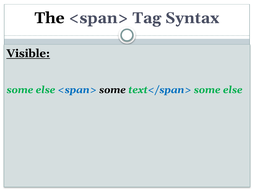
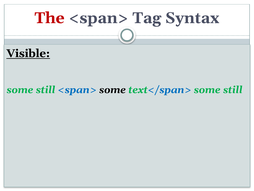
The colour: black -> red (50, 18)
else: else -> still (46, 90)
text</span> some else: else -> still (233, 90)
